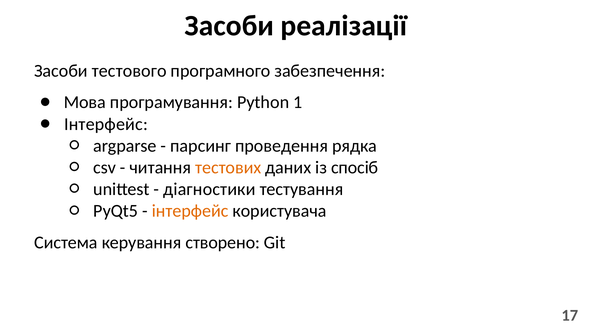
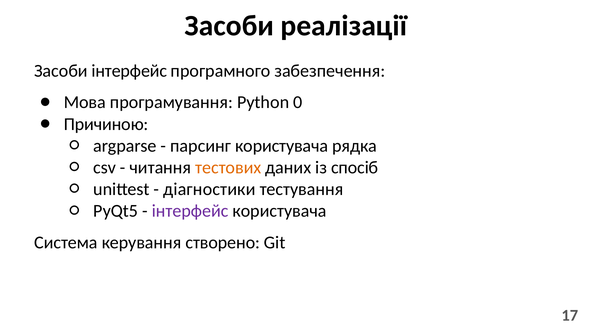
Засоби тестового: тестового -> інтерфейс (129, 71)
1: 1 -> 0 (298, 102)
Інтерфейс: Інтерфейс -> Причиною (106, 124)
парсинг проведення: проведення -> користувача (282, 146)
інтерфейс colour: orange -> purple (190, 211)
